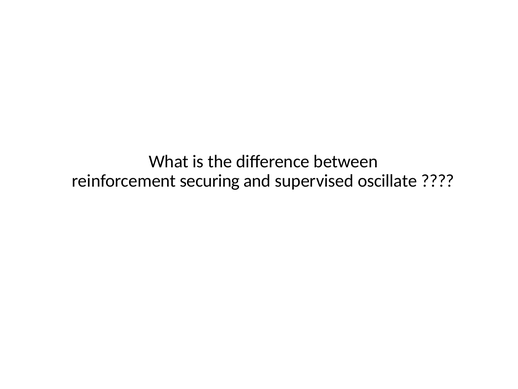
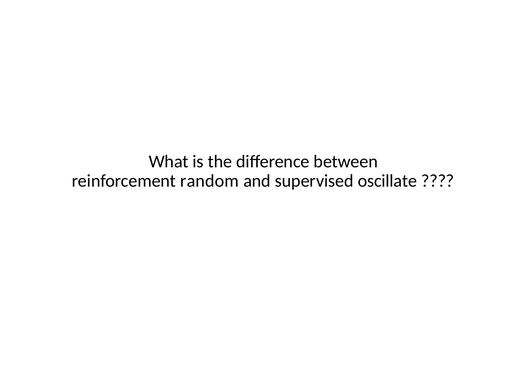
securing: securing -> random (210, 181)
